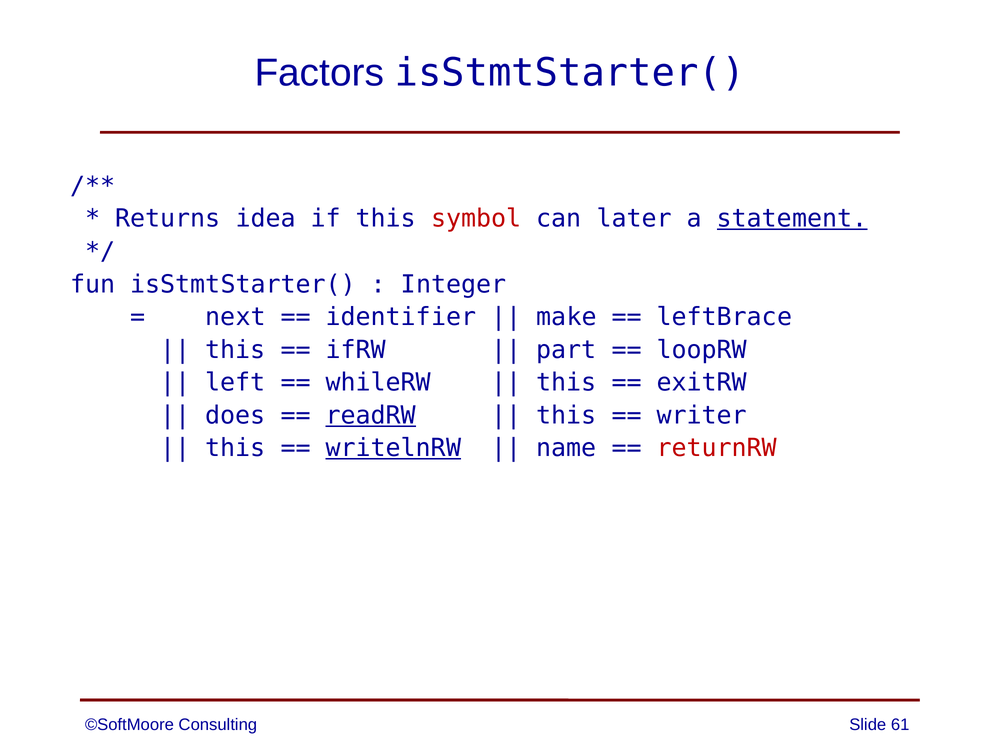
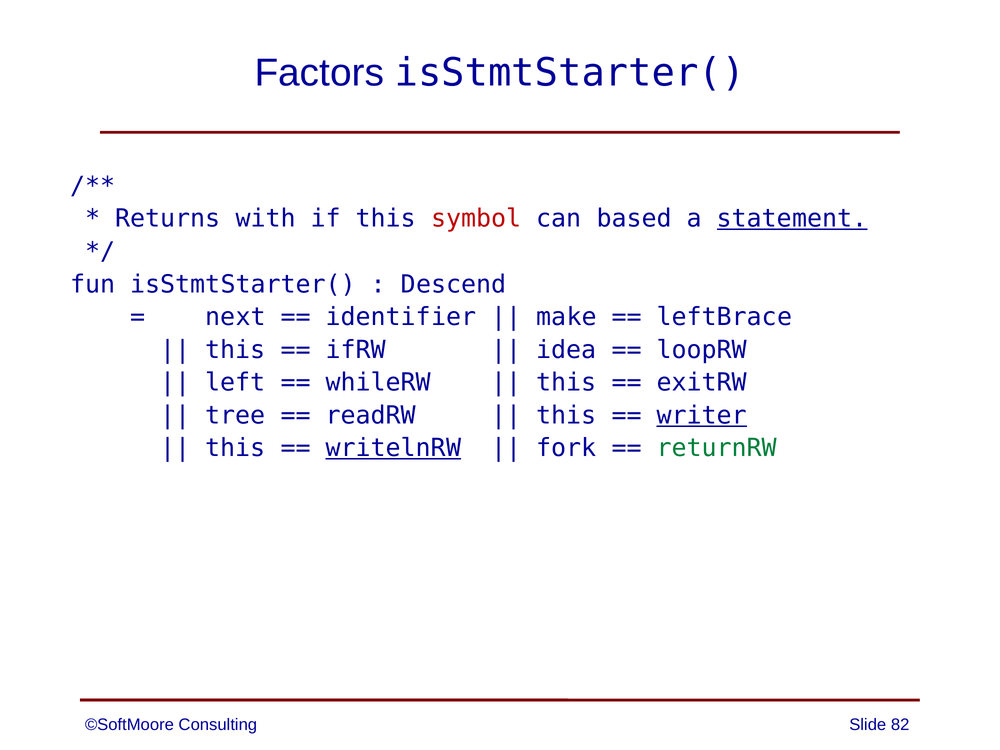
idea: idea -> with (266, 219)
later: later -> based (634, 219)
Integer: Integer -> Descend (454, 284)
part: part -> idea (566, 350)
does: does -> tree (235, 415)
readRW underline: present -> none (371, 415)
writer underline: none -> present (702, 415)
name: name -> fork (566, 448)
returnRW colour: red -> green (717, 448)
61: 61 -> 82 (900, 725)
